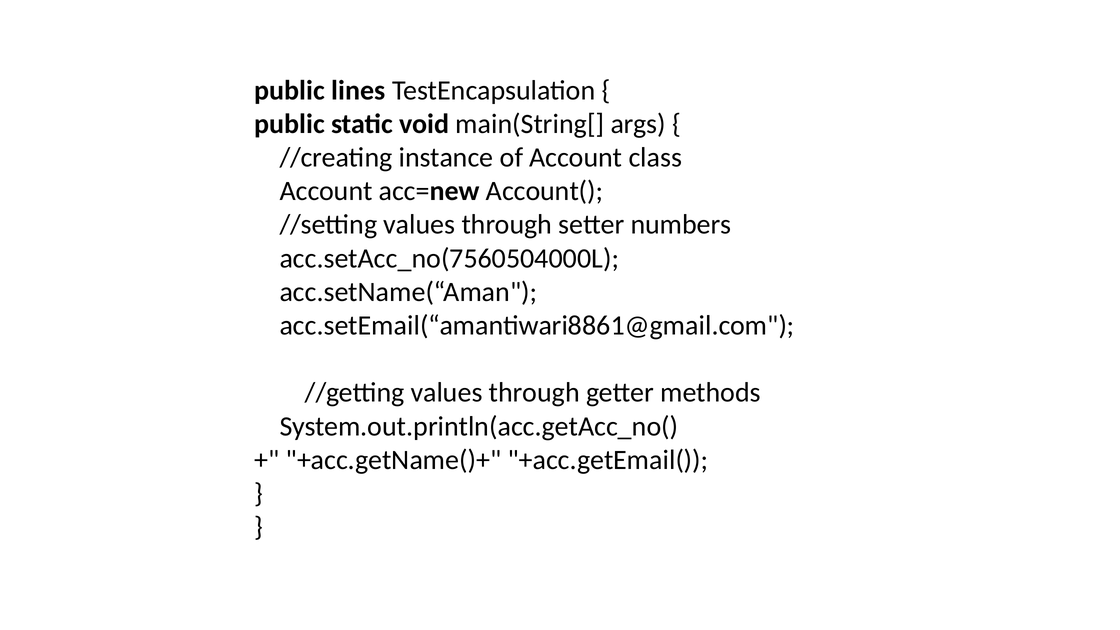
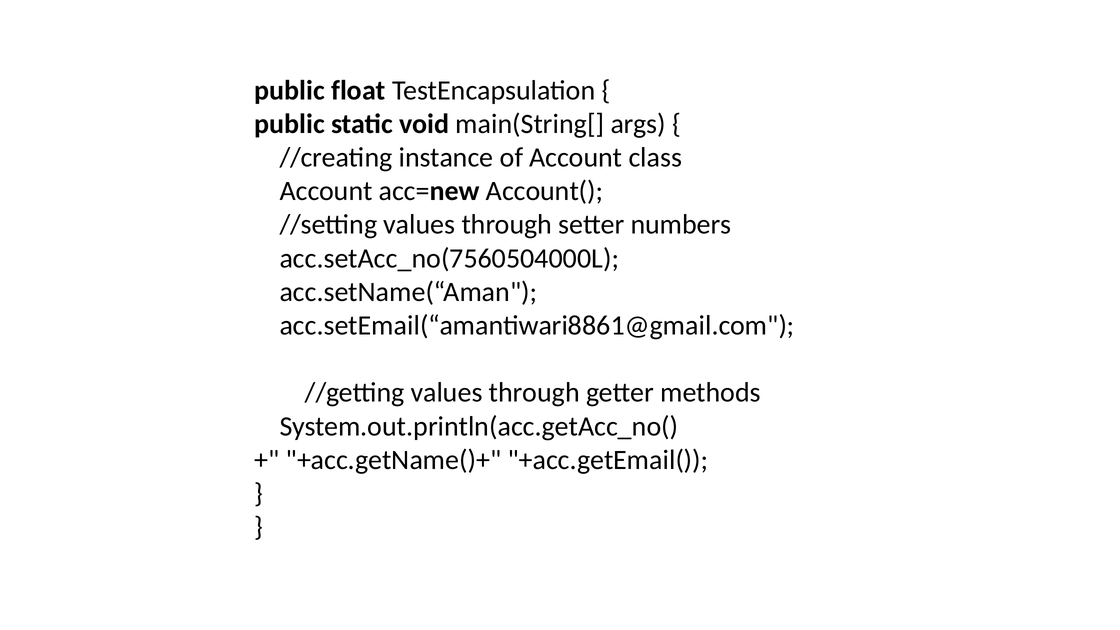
lines: lines -> float (358, 90)
